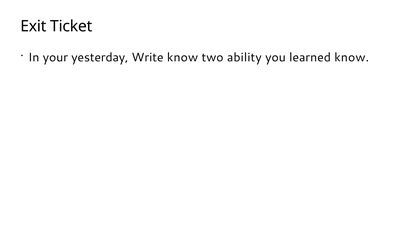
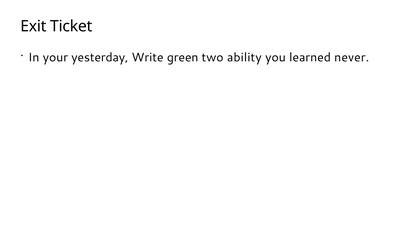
Write know: know -> green (183, 58)
learned know: know -> never (352, 58)
